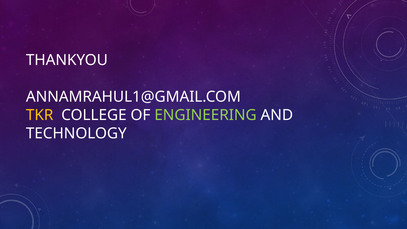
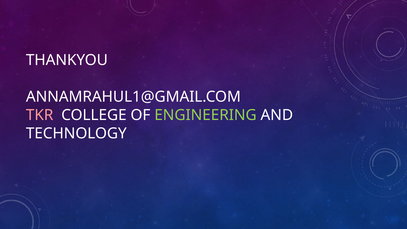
TKR colour: yellow -> pink (40, 115)
